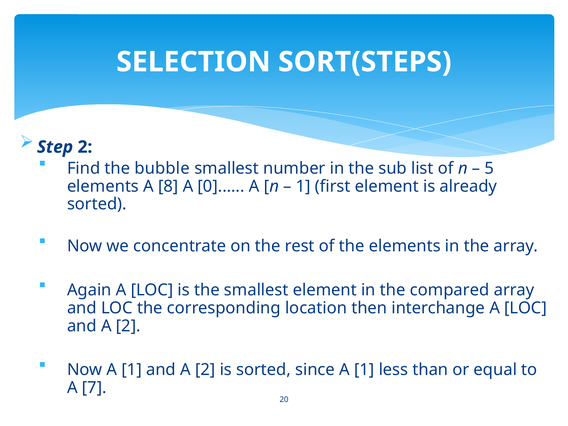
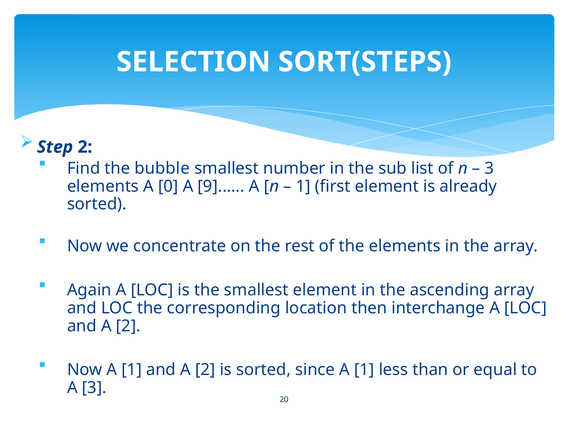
5: 5 -> 3 (489, 168)
8: 8 -> 0 (168, 186)
0: 0 -> 9 (221, 186)
compared: compared -> ascending (450, 290)
A 7: 7 -> 3 (94, 388)
